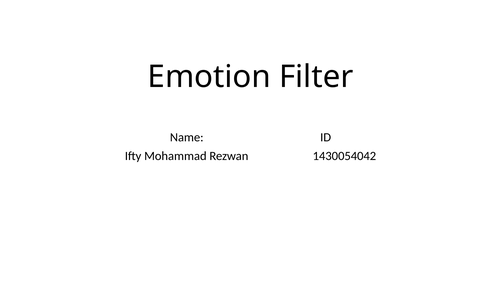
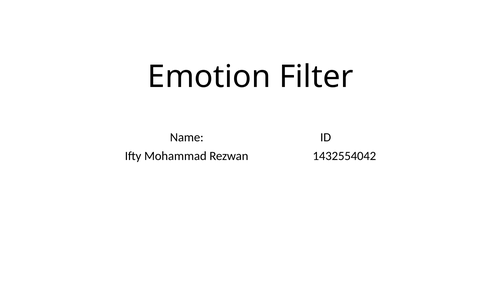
1430054042: 1430054042 -> 1432554042 (344, 156)
